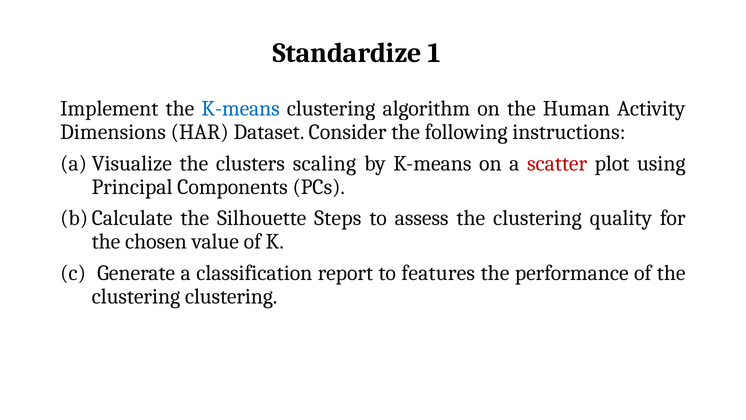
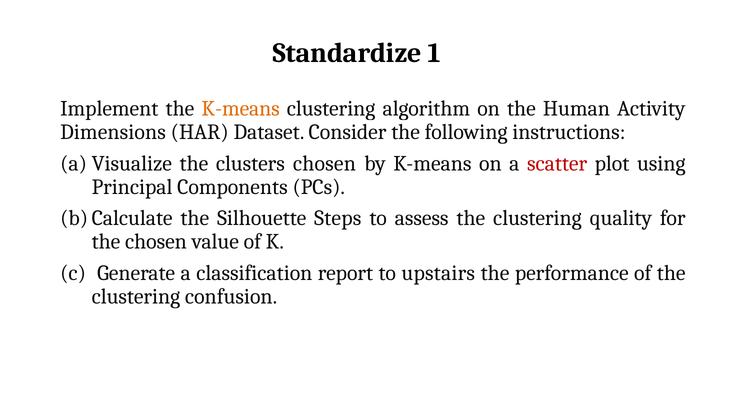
K-means colour: blue -> orange (241, 109)
clusters scaling: scaling -> chosen (324, 163)
features: features -> upstairs (438, 273)
clustering clustering: clustering -> confusion (231, 296)
